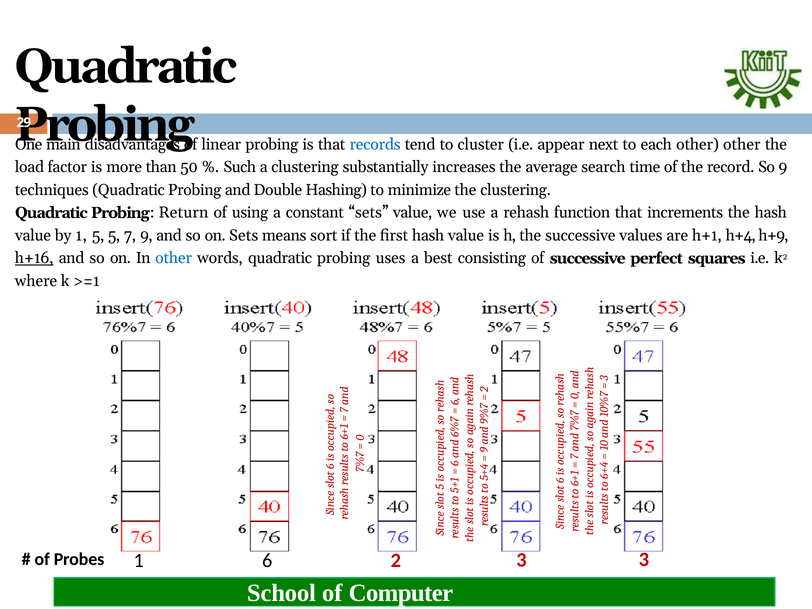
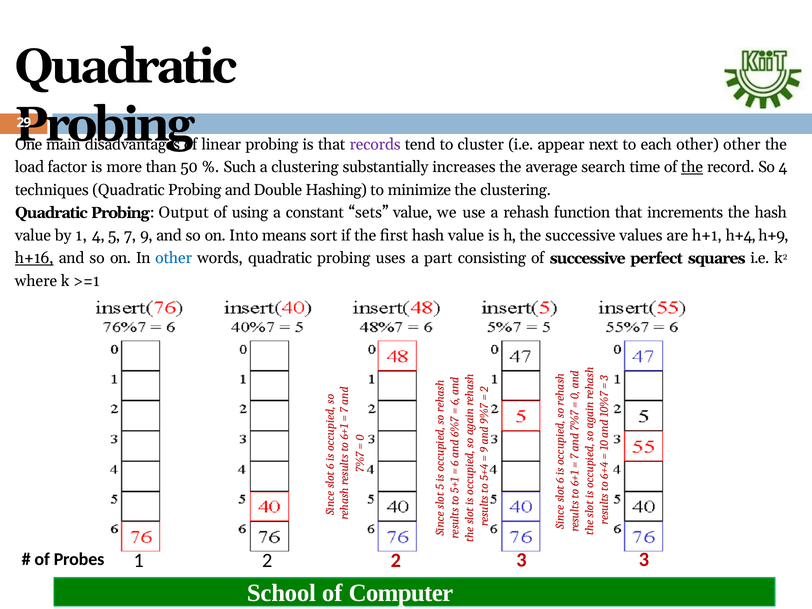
records colour: blue -> purple (375, 144)
the underline: none -> present (692, 167)
So 9: 9 -> 4 (783, 167)
Return: Return -> Output (184, 213)
1 5: 5 -> 4 (98, 235)
on Sets: Sets -> Into (244, 235)
best: best -> part (438, 258)
1 6: 6 -> 2 (267, 561)
